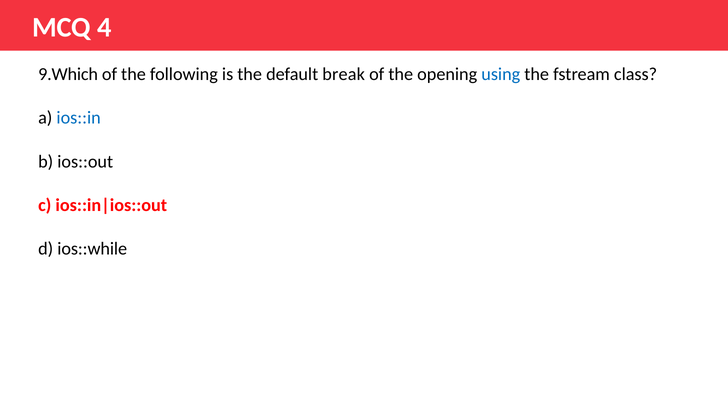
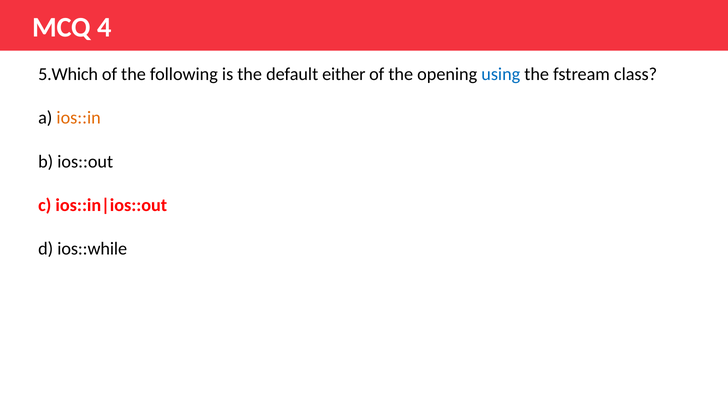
9.Which: 9.Which -> 5.Which (68, 74)
break: break -> either (344, 74)
ios::in colour: blue -> orange (79, 118)
